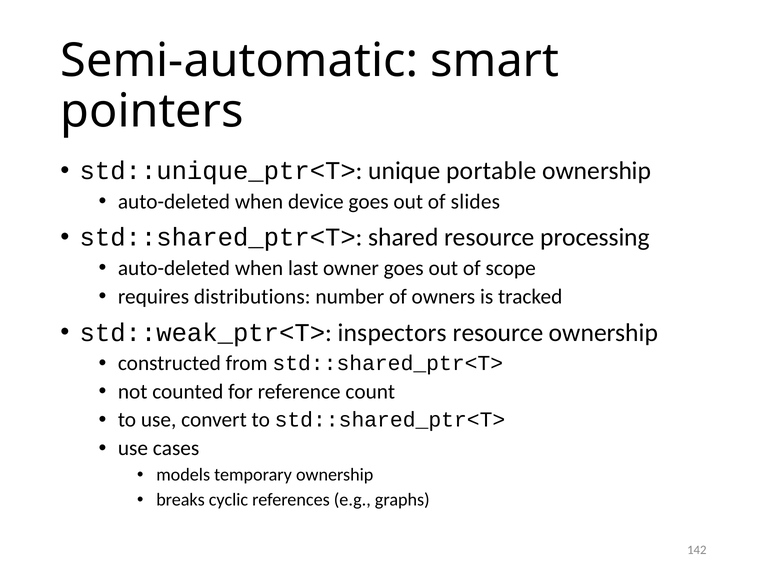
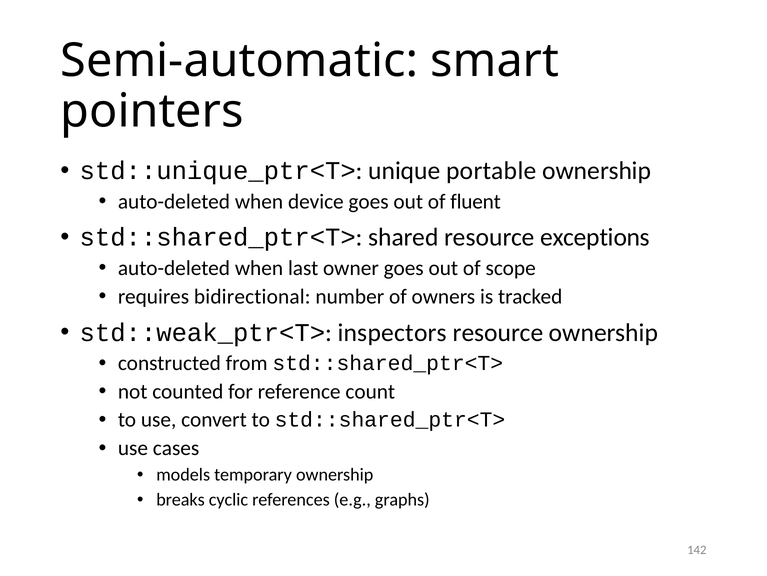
slides: slides -> fluent (476, 201)
processing: processing -> exceptions (595, 237)
distributions: distributions -> bidirectional (252, 296)
